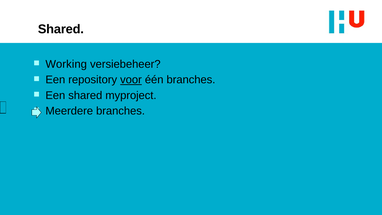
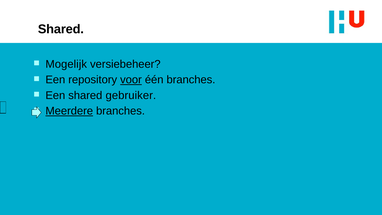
Working: Working -> Mogelijk (66, 64)
myproject: myproject -> gebruiker (131, 95)
Meerdere underline: none -> present (69, 111)
